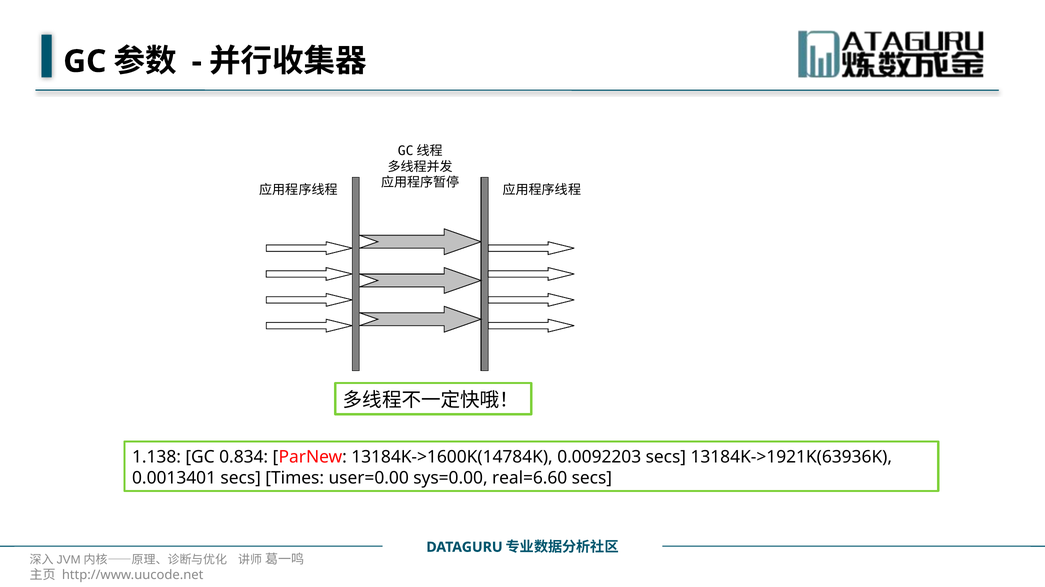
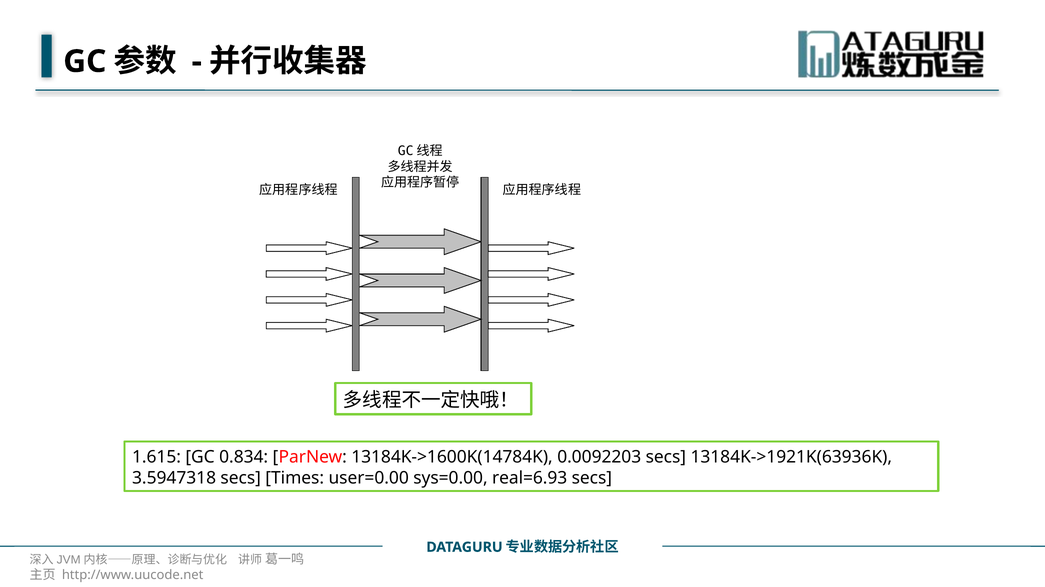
1.138: 1.138 -> 1.615 (157, 457)
0.0013401: 0.0013401 -> 3.5947318 (174, 478)
real=6.60: real=6.60 -> real=6.93 (530, 478)
